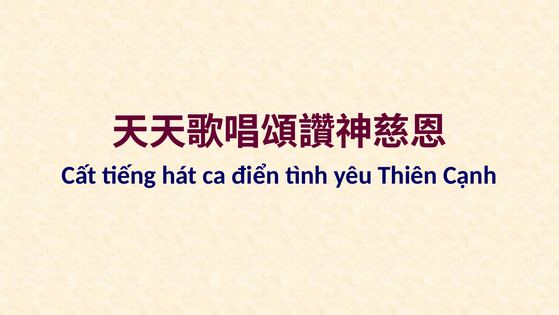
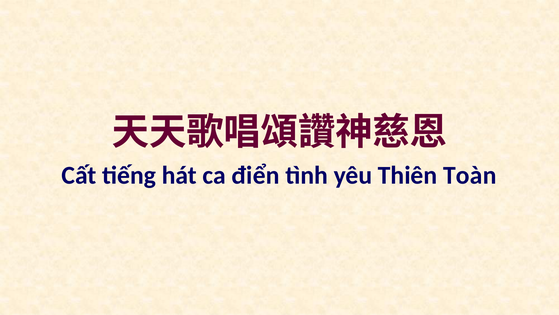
Cạnh: Cạnh -> Toàn (470, 175)
